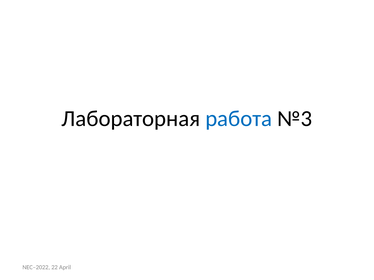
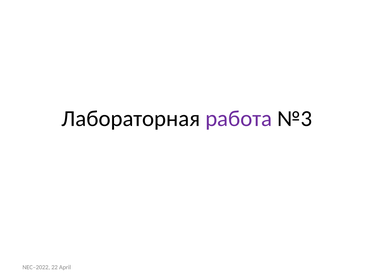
работа colour: blue -> purple (239, 119)
